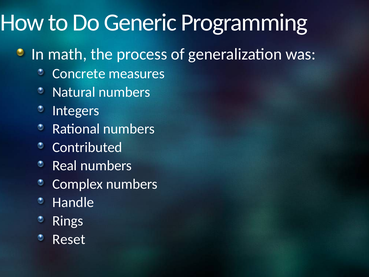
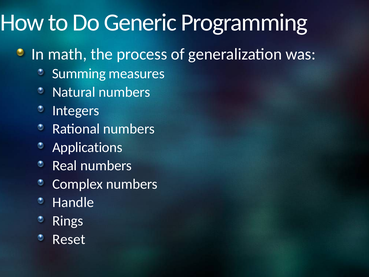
Concrete: Concrete -> Summing (79, 74)
Contributed: Contributed -> Applications (87, 147)
